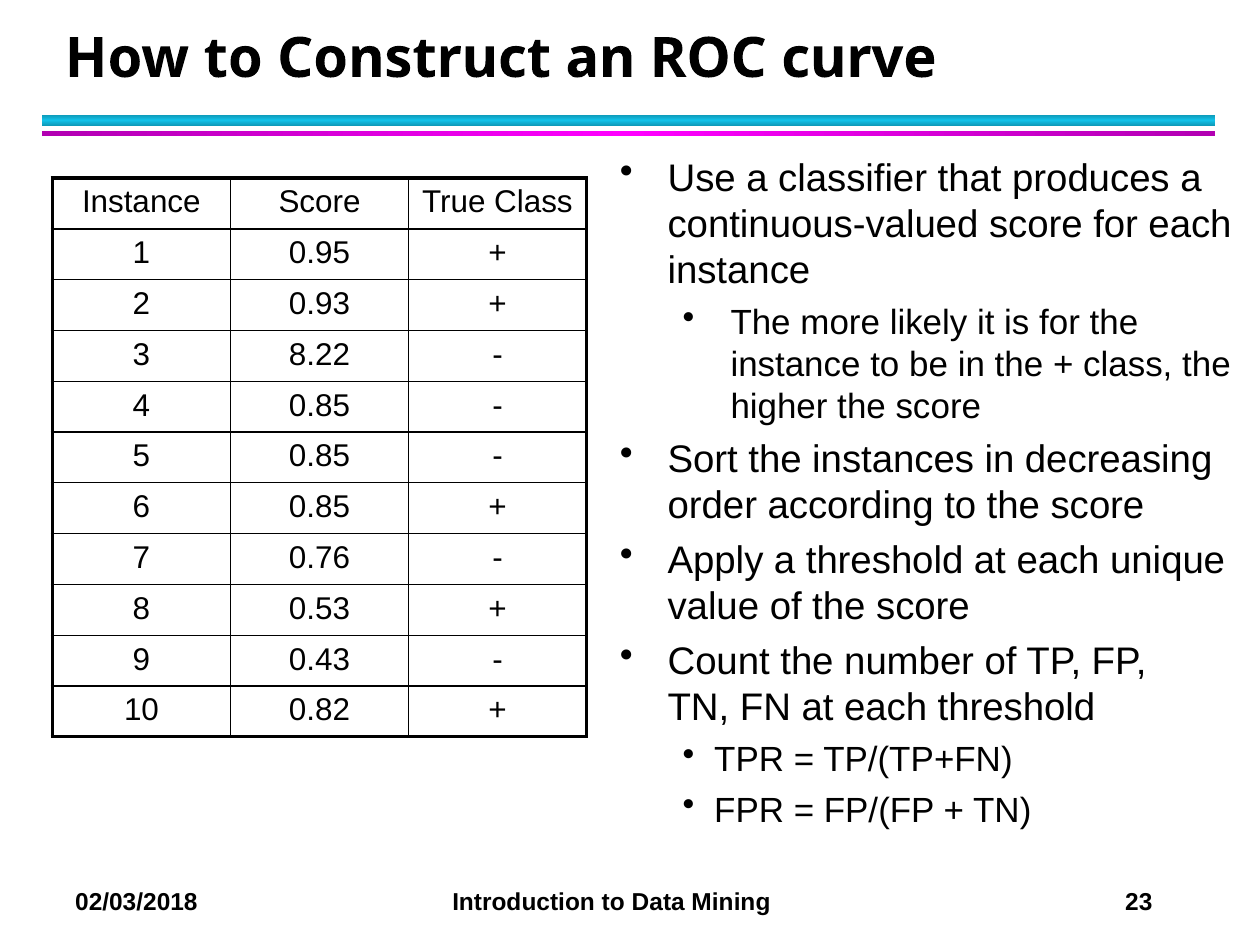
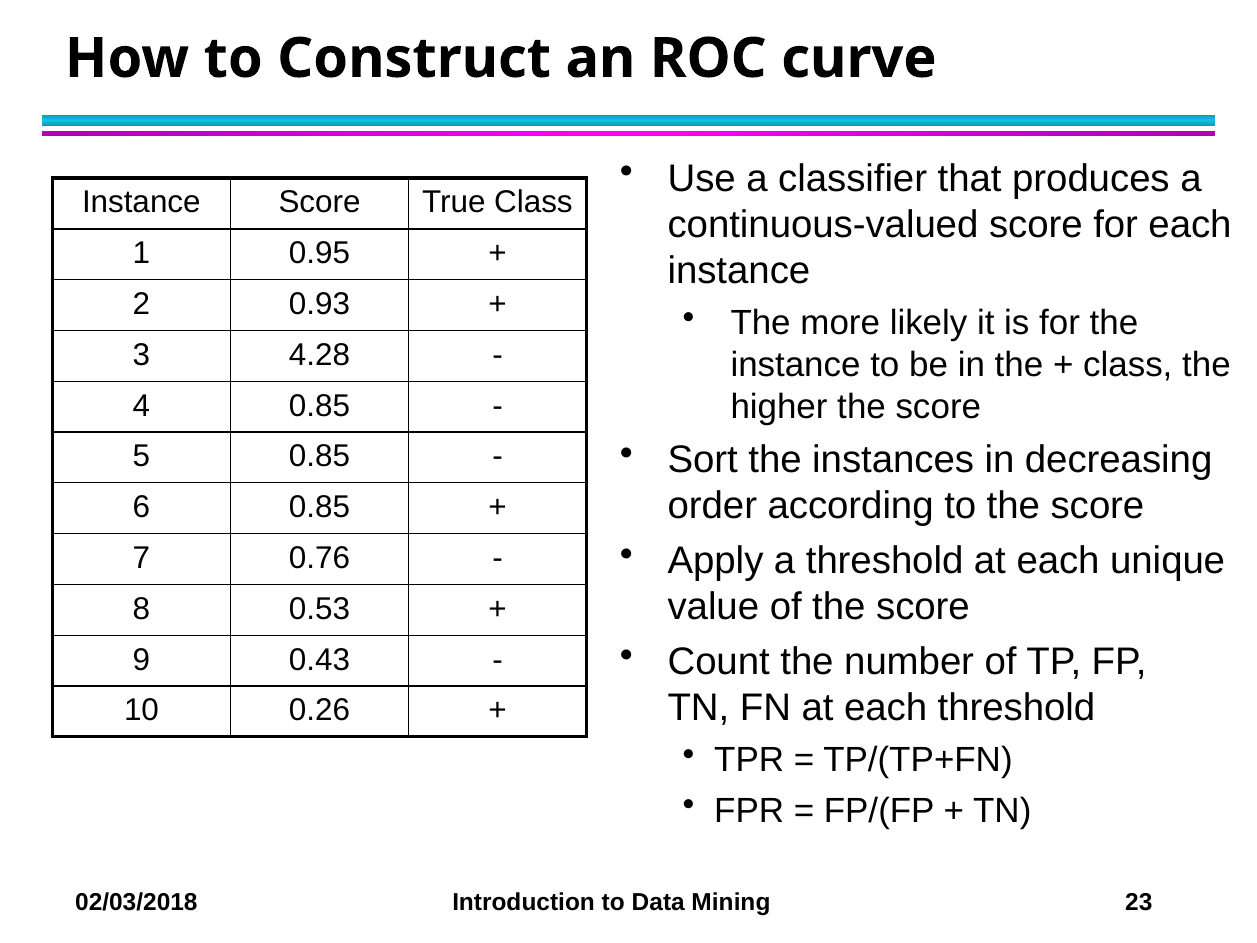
8.22: 8.22 -> 4.28 (319, 355)
0.82: 0.82 -> 0.26 (319, 710)
